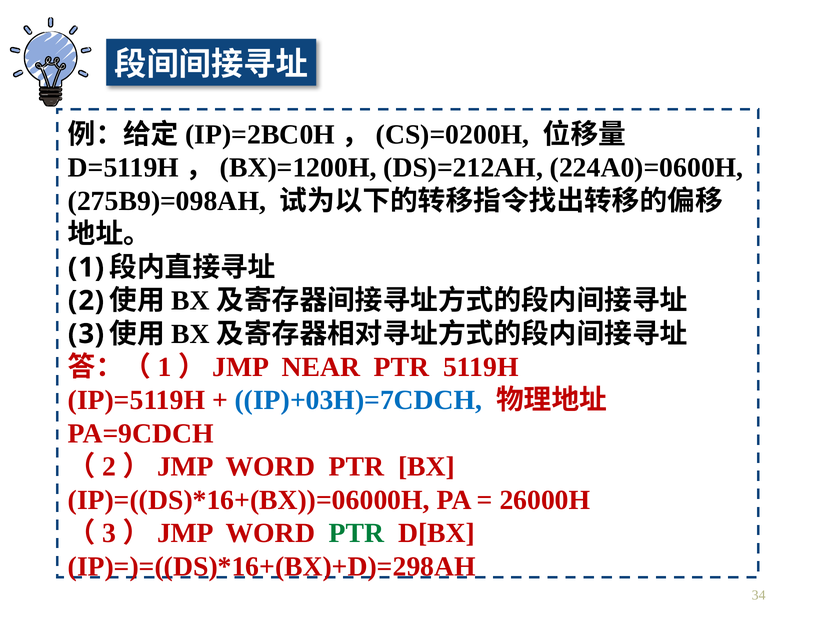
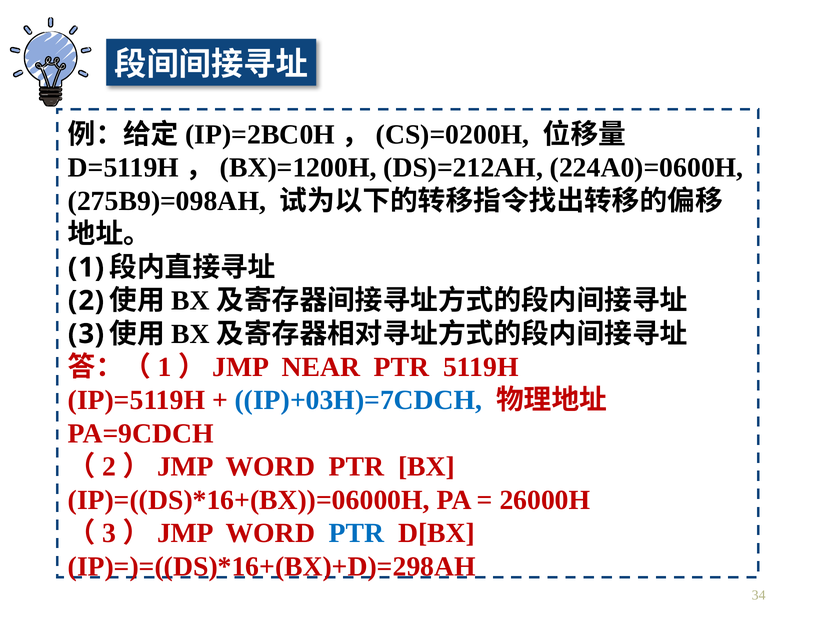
PTR colour: green -> blue (357, 533)
